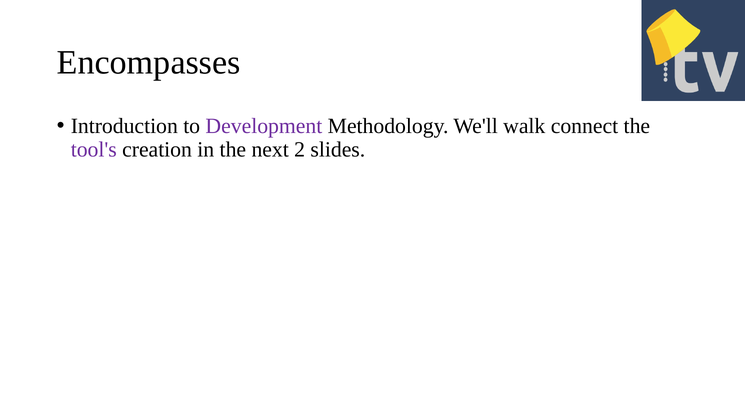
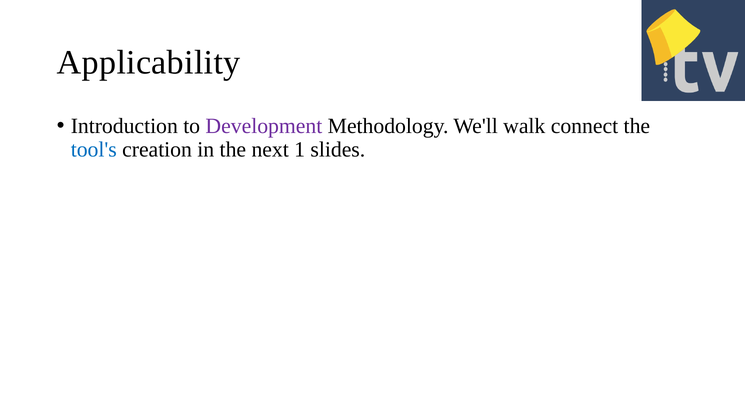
Encompasses: Encompasses -> Applicability (149, 63)
tool's colour: purple -> blue (94, 149)
2: 2 -> 1 (300, 149)
